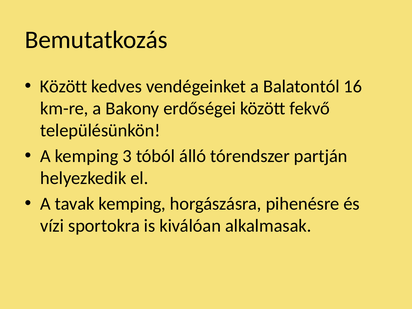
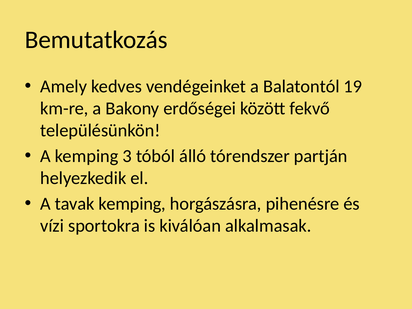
Között: Között -> Amely (64, 86)
16: 16 -> 19 (353, 86)
